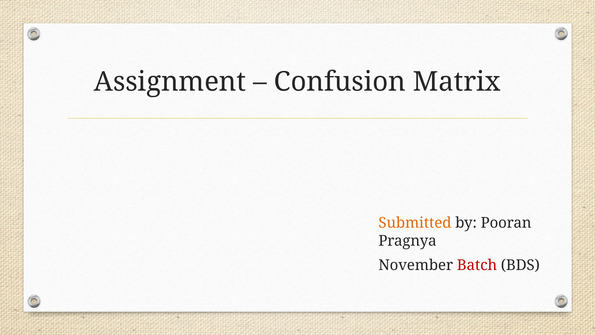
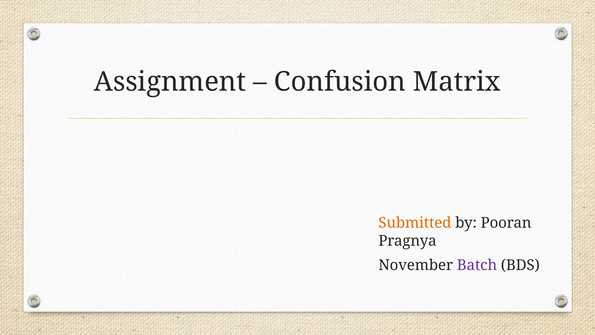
Batch colour: red -> purple (477, 265)
